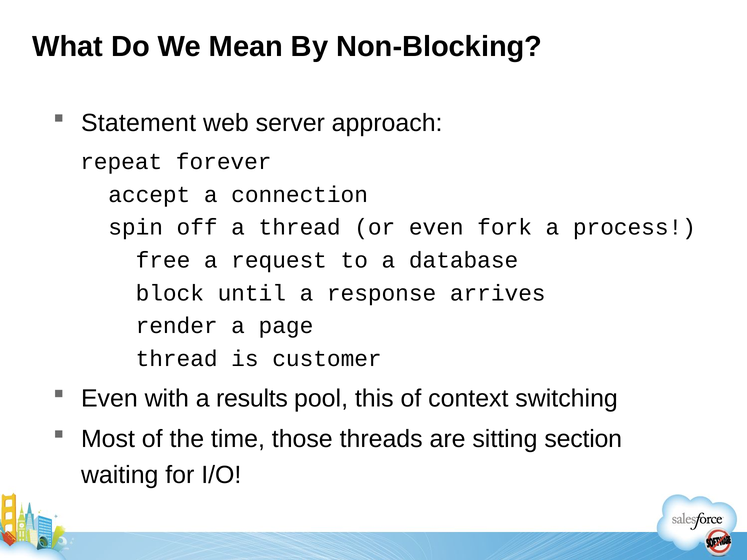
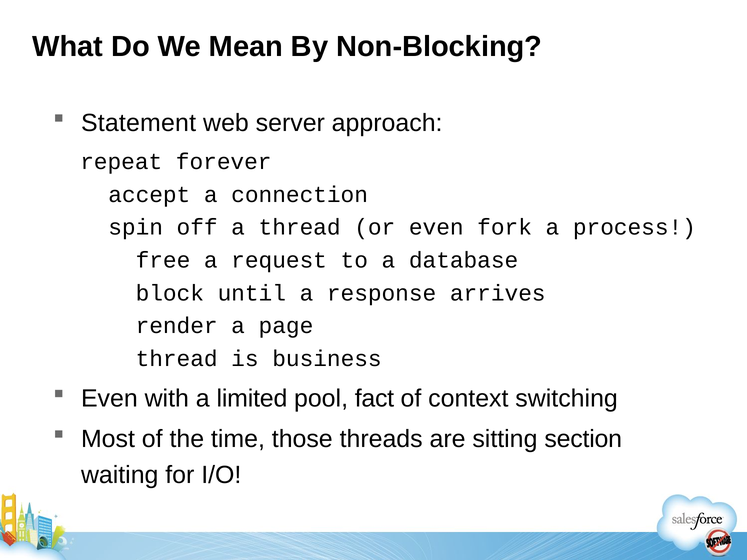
customer: customer -> business (327, 359)
results: results -> limited (252, 399)
this: this -> fact (374, 399)
